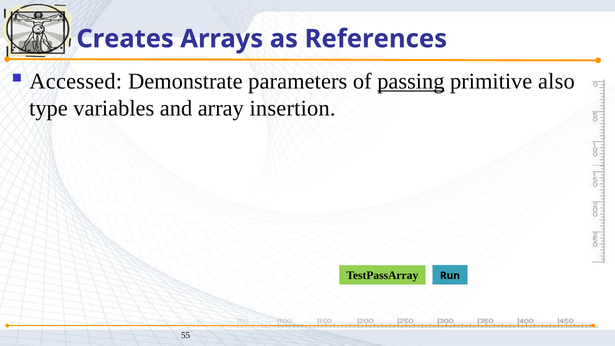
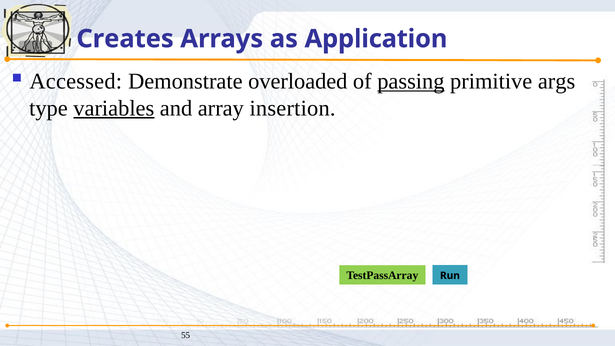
References: References -> Application (376, 39)
parameters: parameters -> overloaded (298, 81)
also: also -> args (557, 81)
variables underline: none -> present (114, 108)
